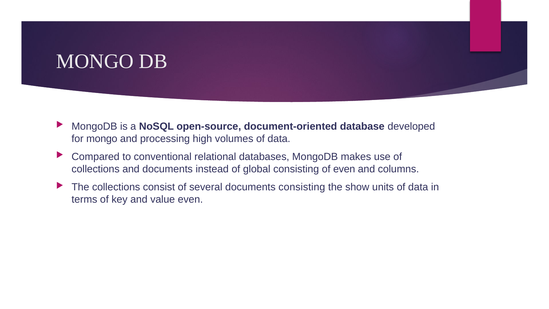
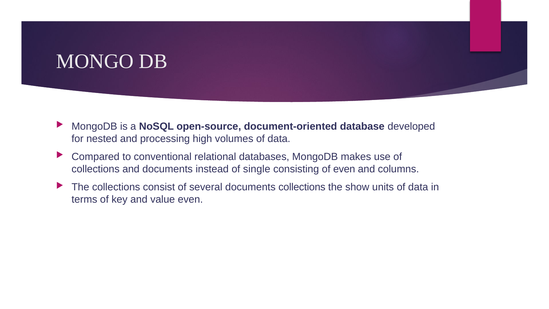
for mongo: mongo -> nested (102, 139)
global: global -> single (257, 169)
documents consisting: consisting -> collections (302, 187)
